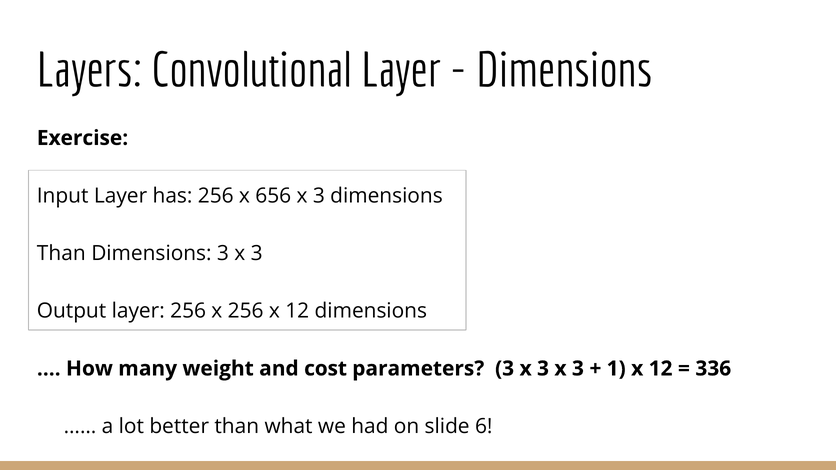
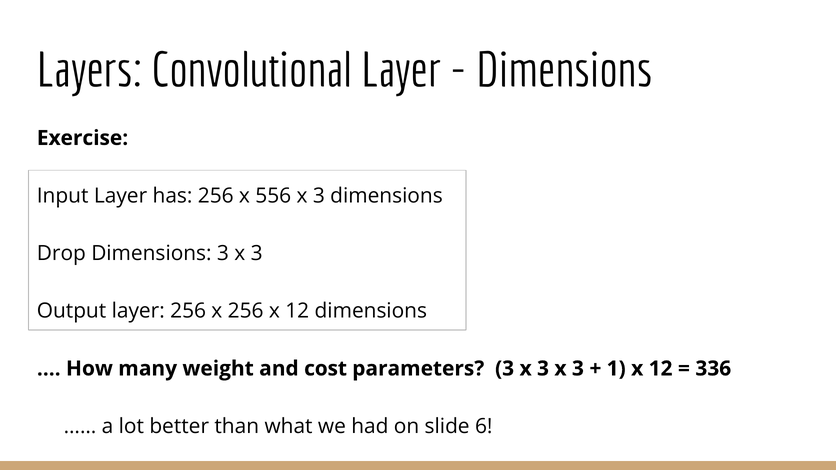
656: 656 -> 556 (273, 196)
Than: Than -> Drop (61, 253)
